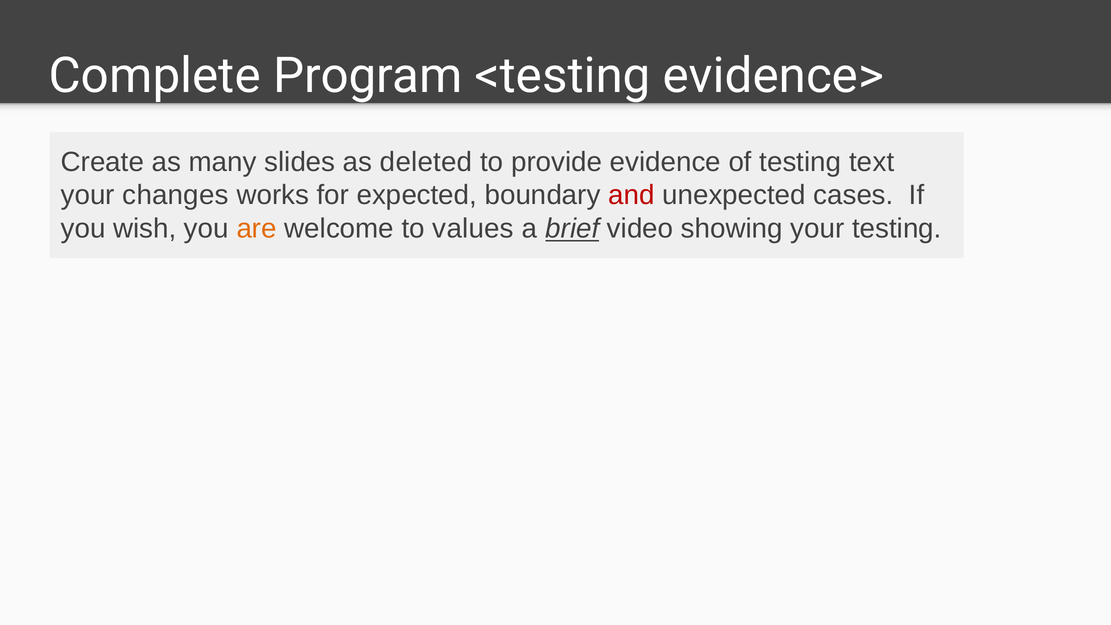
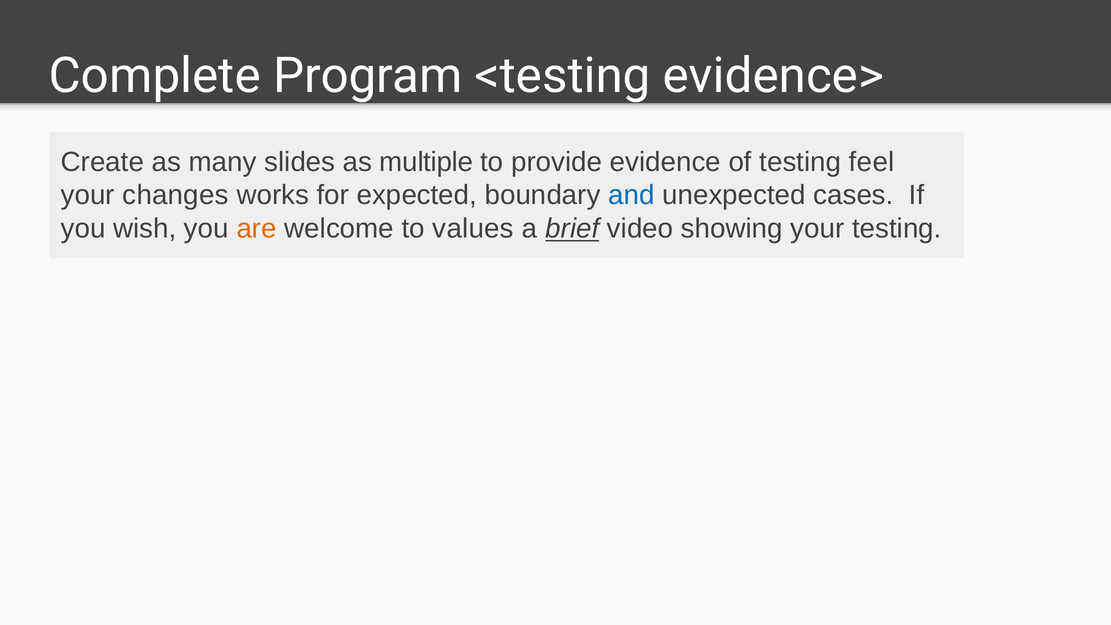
deleted: deleted -> multiple (426, 162)
text: text -> feel (872, 162)
and colour: red -> blue (631, 195)
